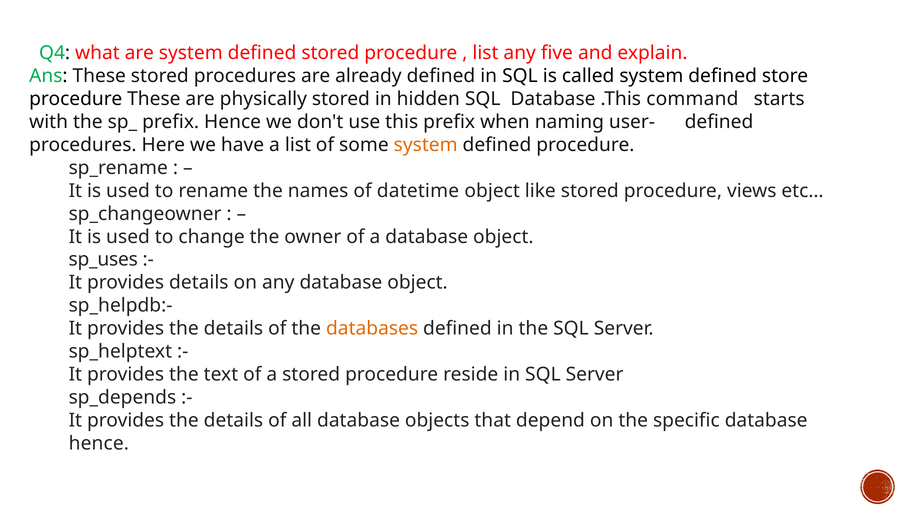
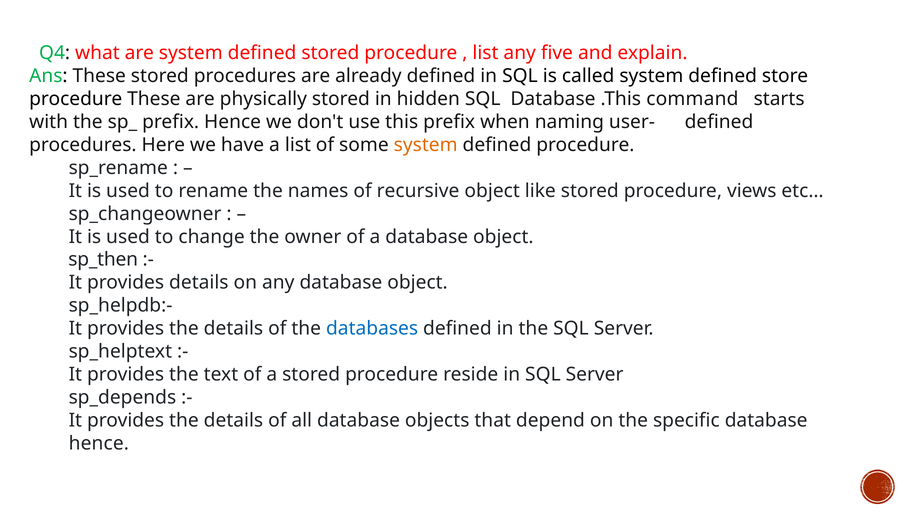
datetime: datetime -> recursive (418, 191)
sp_uses: sp_uses -> sp_then (103, 260)
databases colour: orange -> blue (372, 329)
